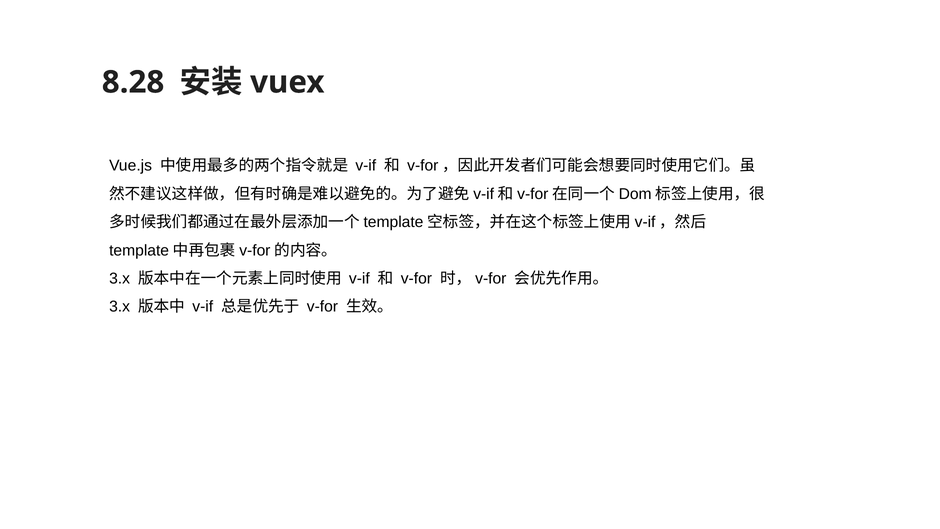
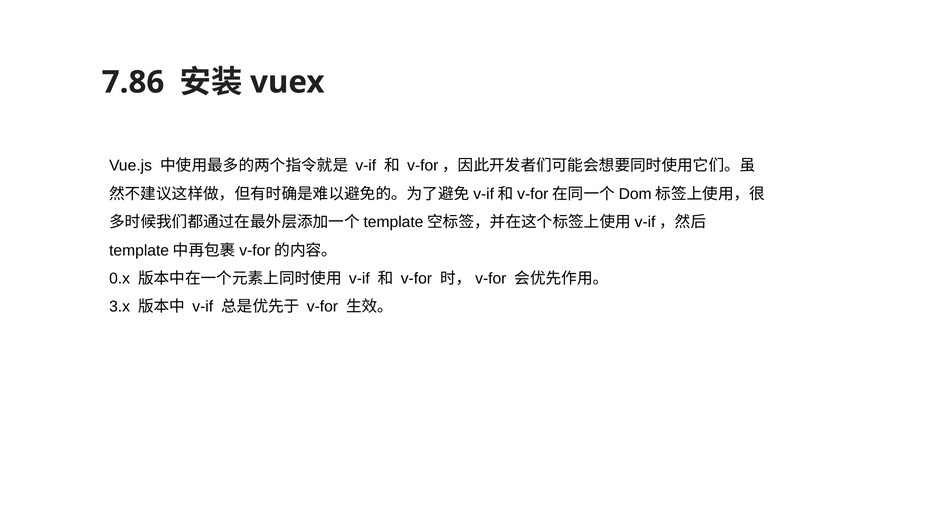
8.28: 8.28 -> 7.86 (133, 82)
3.x: 3.x -> 0.x (120, 278)
